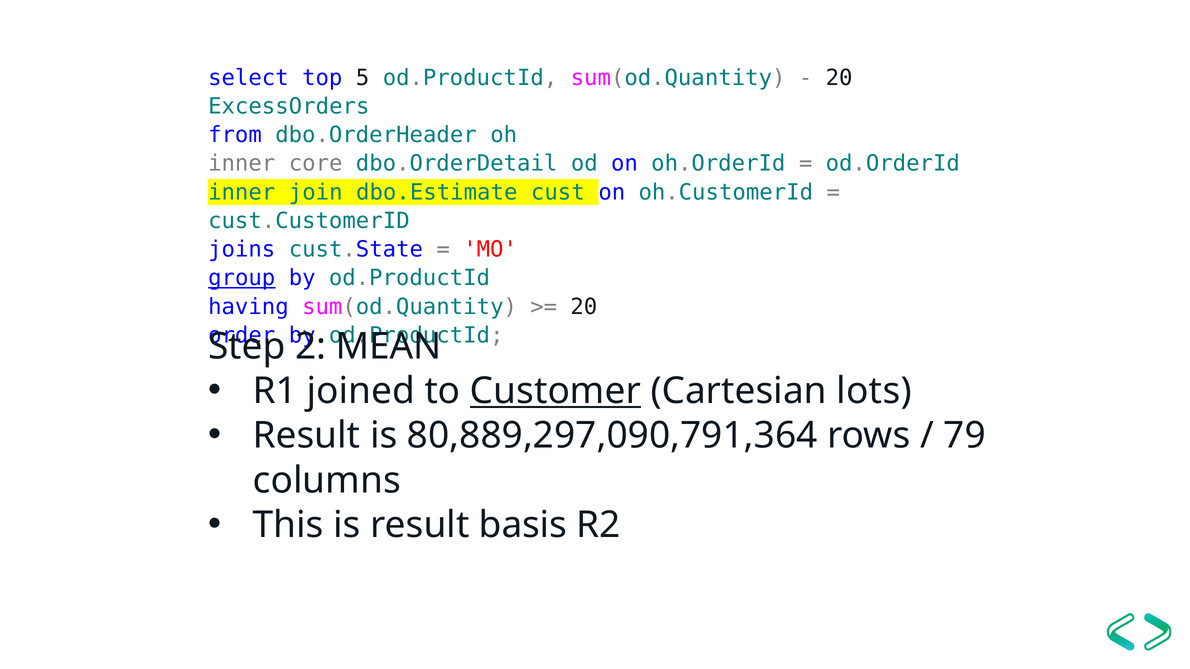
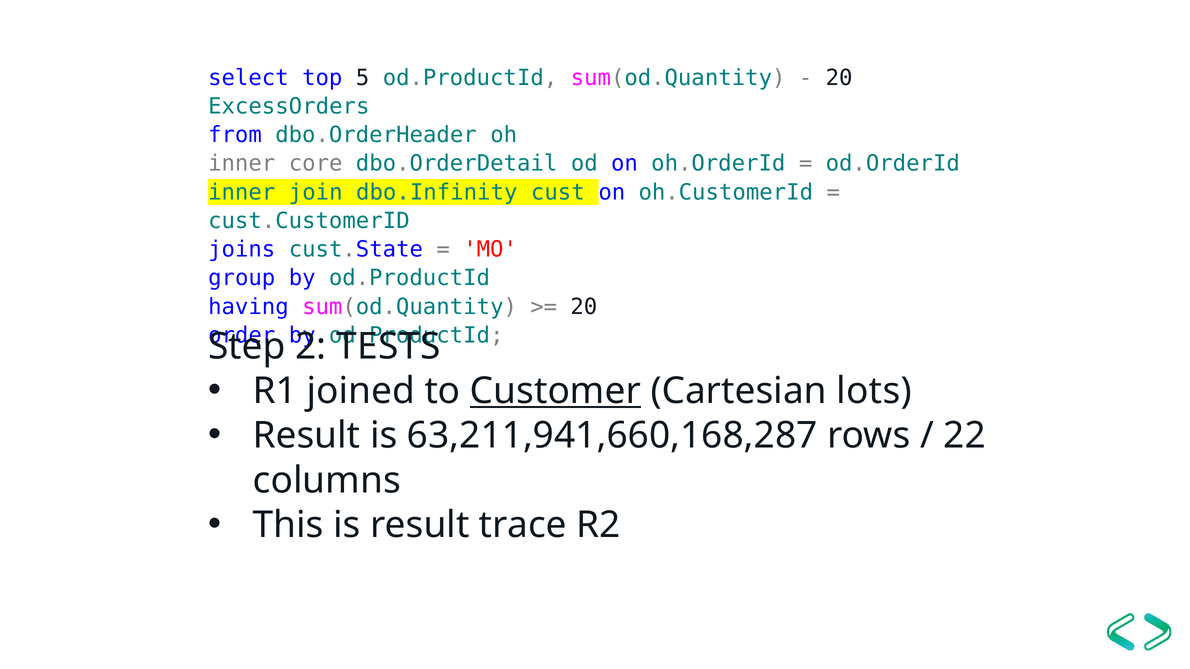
dbo.Estimate: dbo.Estimate -> dbo.Infinity (437, 192)
group underline: present -> none (242, 278)
MEAN: MEAN -> TESTS (388, 347)
80,889,297,090,791,364: 80,889,297,090,791,364 -> 63,211,941,660,168,287 (612, 436)
79: 79 -> 22 (965, 436)
basis: basis -> trace (523, 525)
